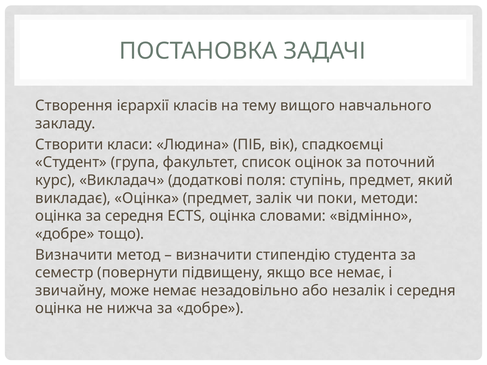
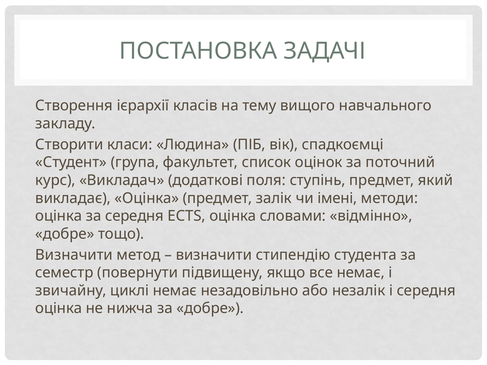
поки: поки -> імені (337, 198)
може: може -> циклі (130, 291)
